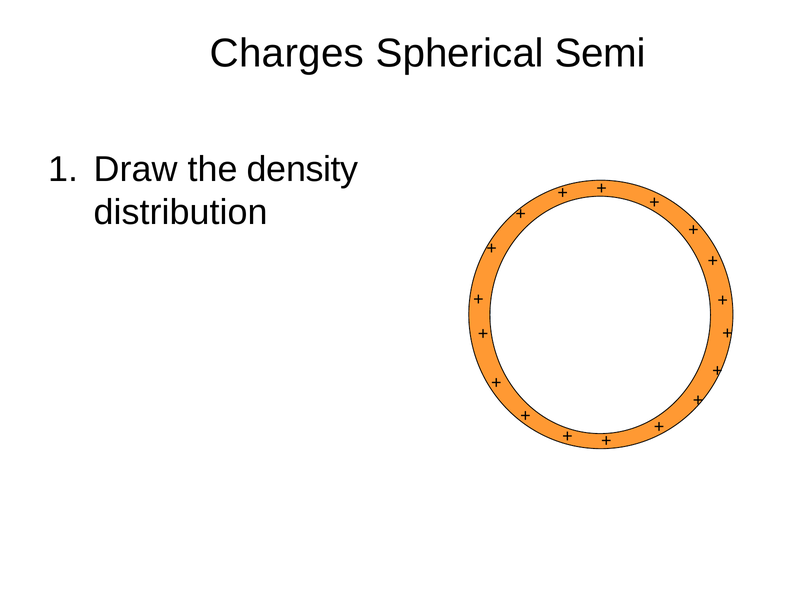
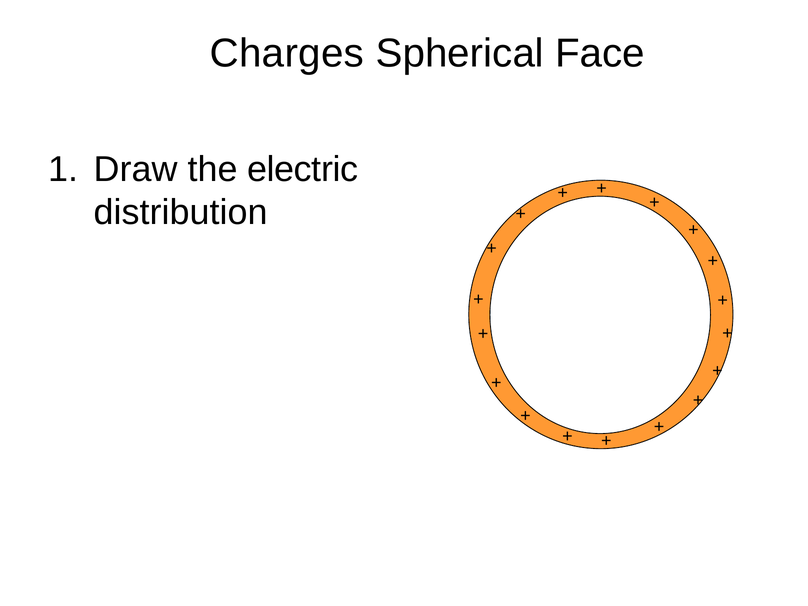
Semi: Semi -> Face (600, 53)
density: density -> electric (303, 170)
